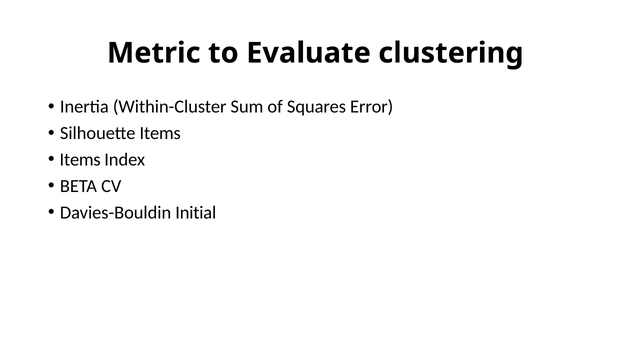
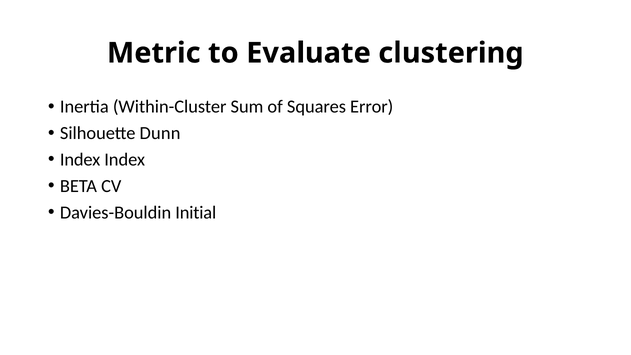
Silhouette Items: Items -> Dunn (160, 133)
Items: Items -> Index (80, 160)
